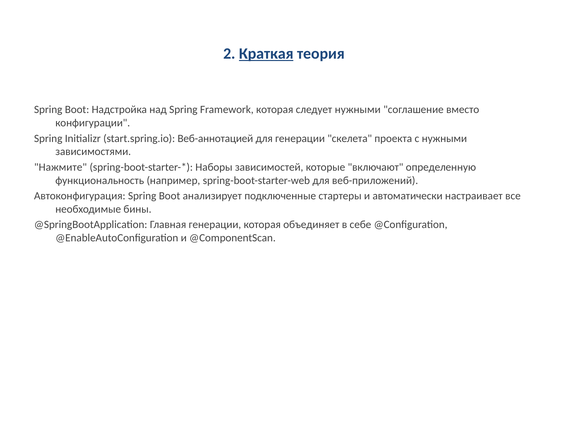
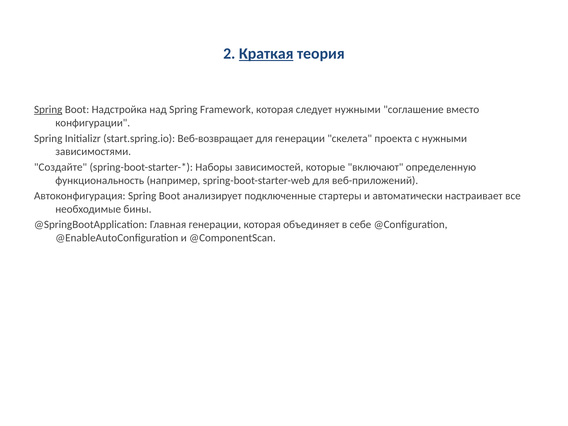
Spring underline: none -> present (48, 110)
Веб-аннотацией: Веб-аннотацией -> Веб-возвращает (215, 138)
Нажмите: Нажмите -> Создайте (61, 167)
